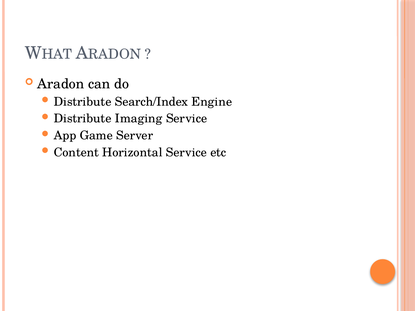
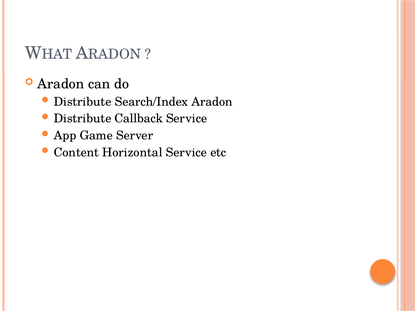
Search/Index Engine: Engine -> Aradon (212, 102)
Imaging: Imaging -> Callback (139, 119)
